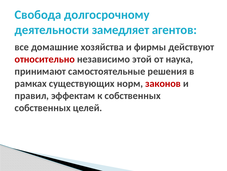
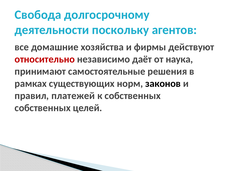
замедляет: замедляет -> поскольку (120, 30)
этой: этой -> даёт (142, 59)
законов colour: red -> black (163, 83)
эффектам: эффектам -> платежей (73, 95)
